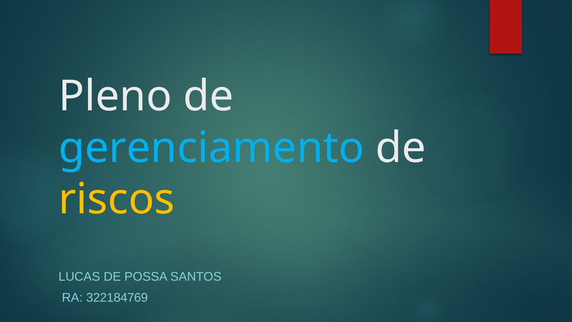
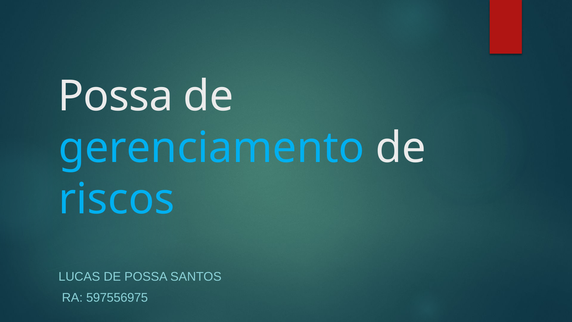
Pleno: Pleno -> Possa (115, 96)
riscos colour: yellow -> light blue (117, 199)
322184769: 322184769 -> 597556975 (117, 297)
